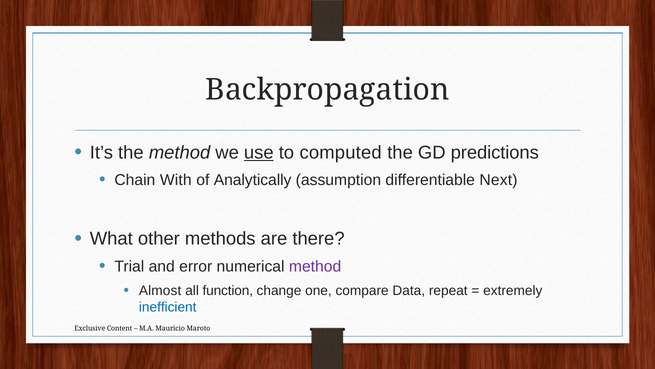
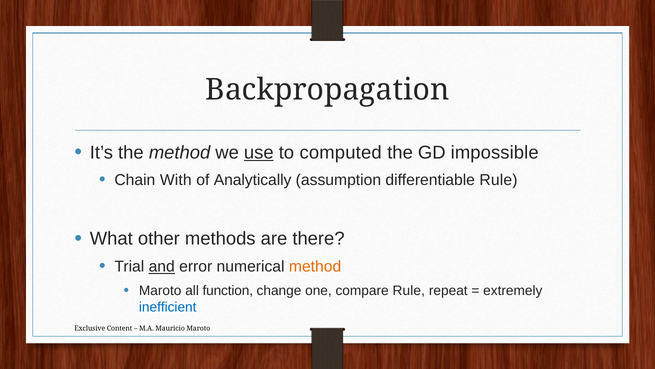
predictions: predictions -> impossible (495, 152)
differentiable Next: Next -> Rule (498, 180)
and underline: none -> present (162, 266)
method colour: purple -> orange (315, 266)
Almost: Almost -> Maroto (160, 290)
compare Data: Data -> Rule (409, 290)
